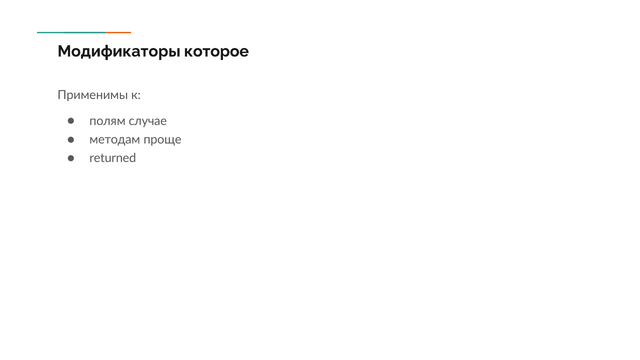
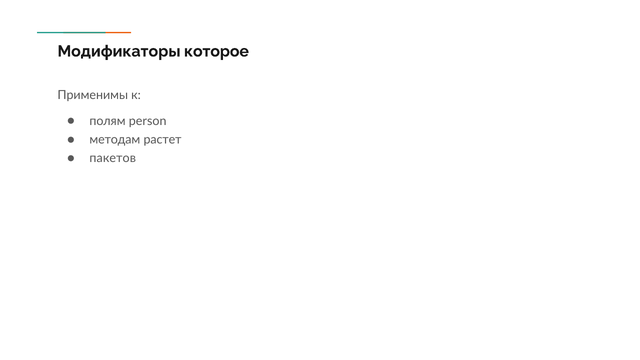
случае: случае -> person (148, 121)
проще: проще -> растет (163, 140)
returned: returned -> пакетов (113, 158)
